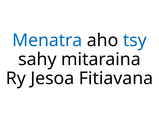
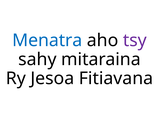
tsy colour: blue -> purple (135, 40)
